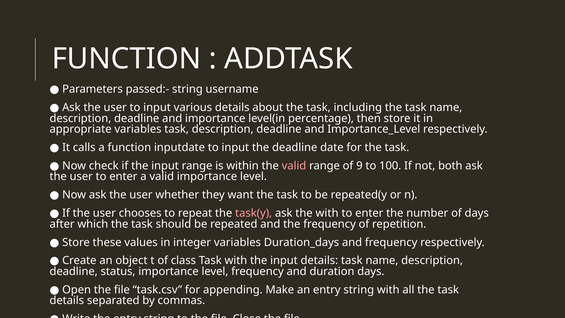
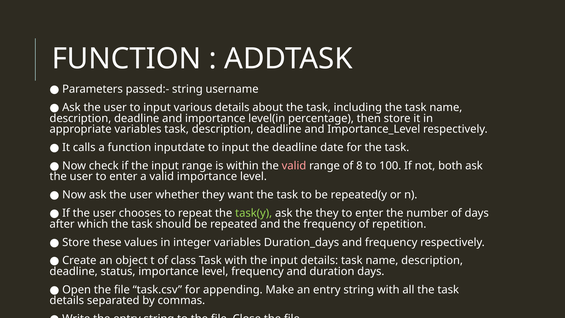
9: 9 -> 8 (359, 166)
task(y colour: pink -> light green (254, 213)
the with: with -> they (327, 213)
